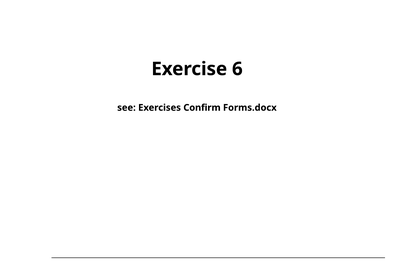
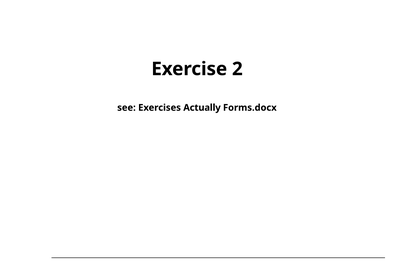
6: 6 -> 2 (237, 69)
Confirm: Confirm -> Actually (202, 108)
